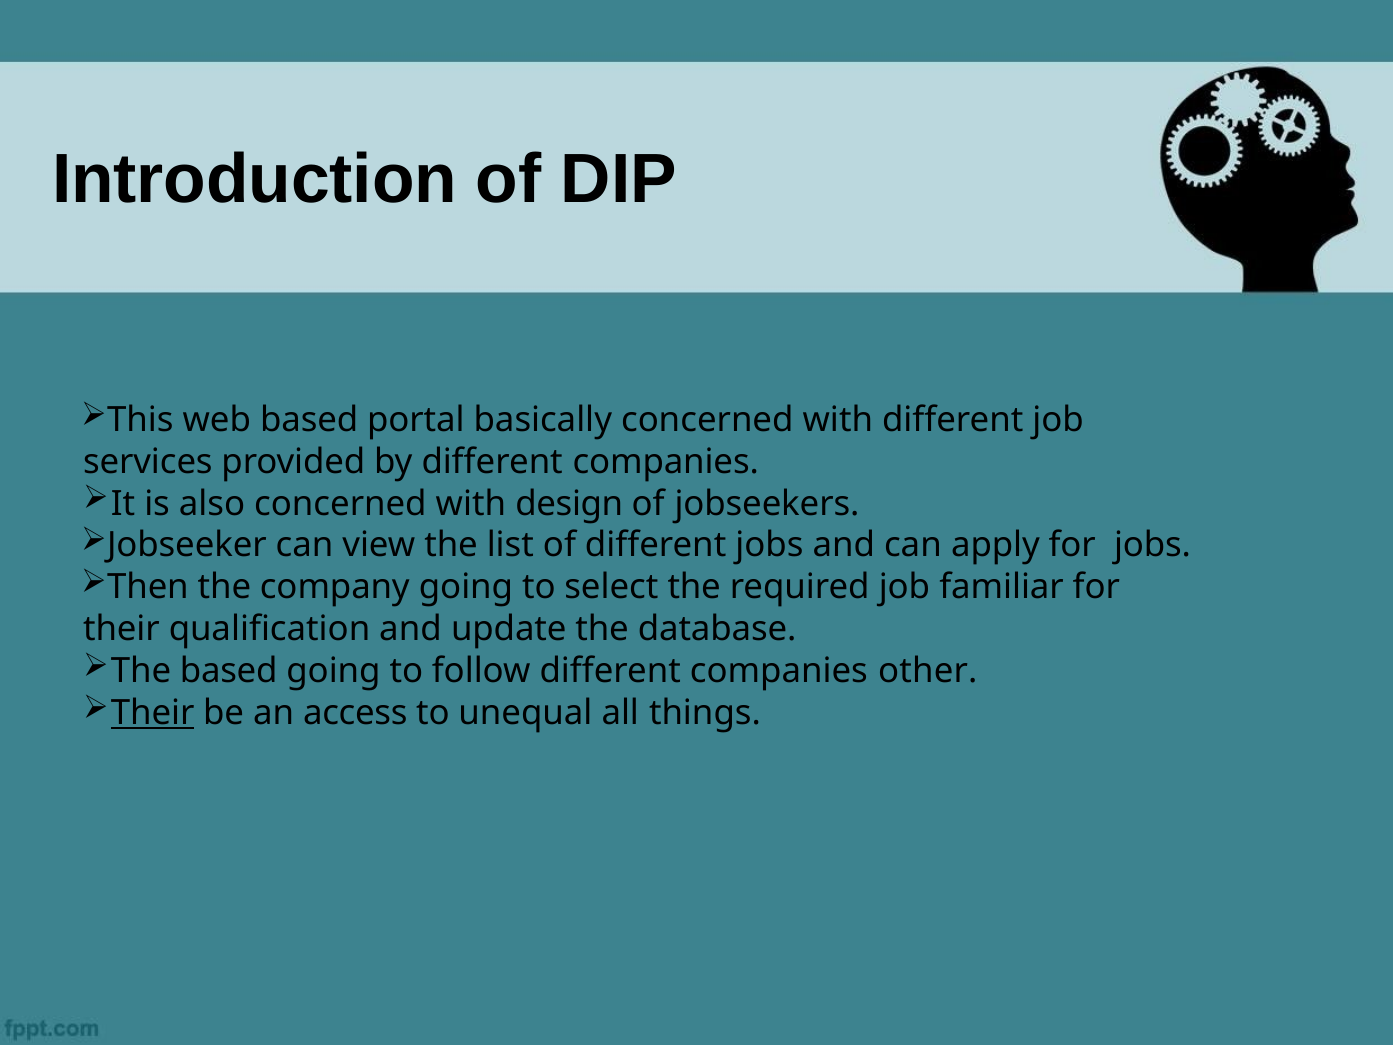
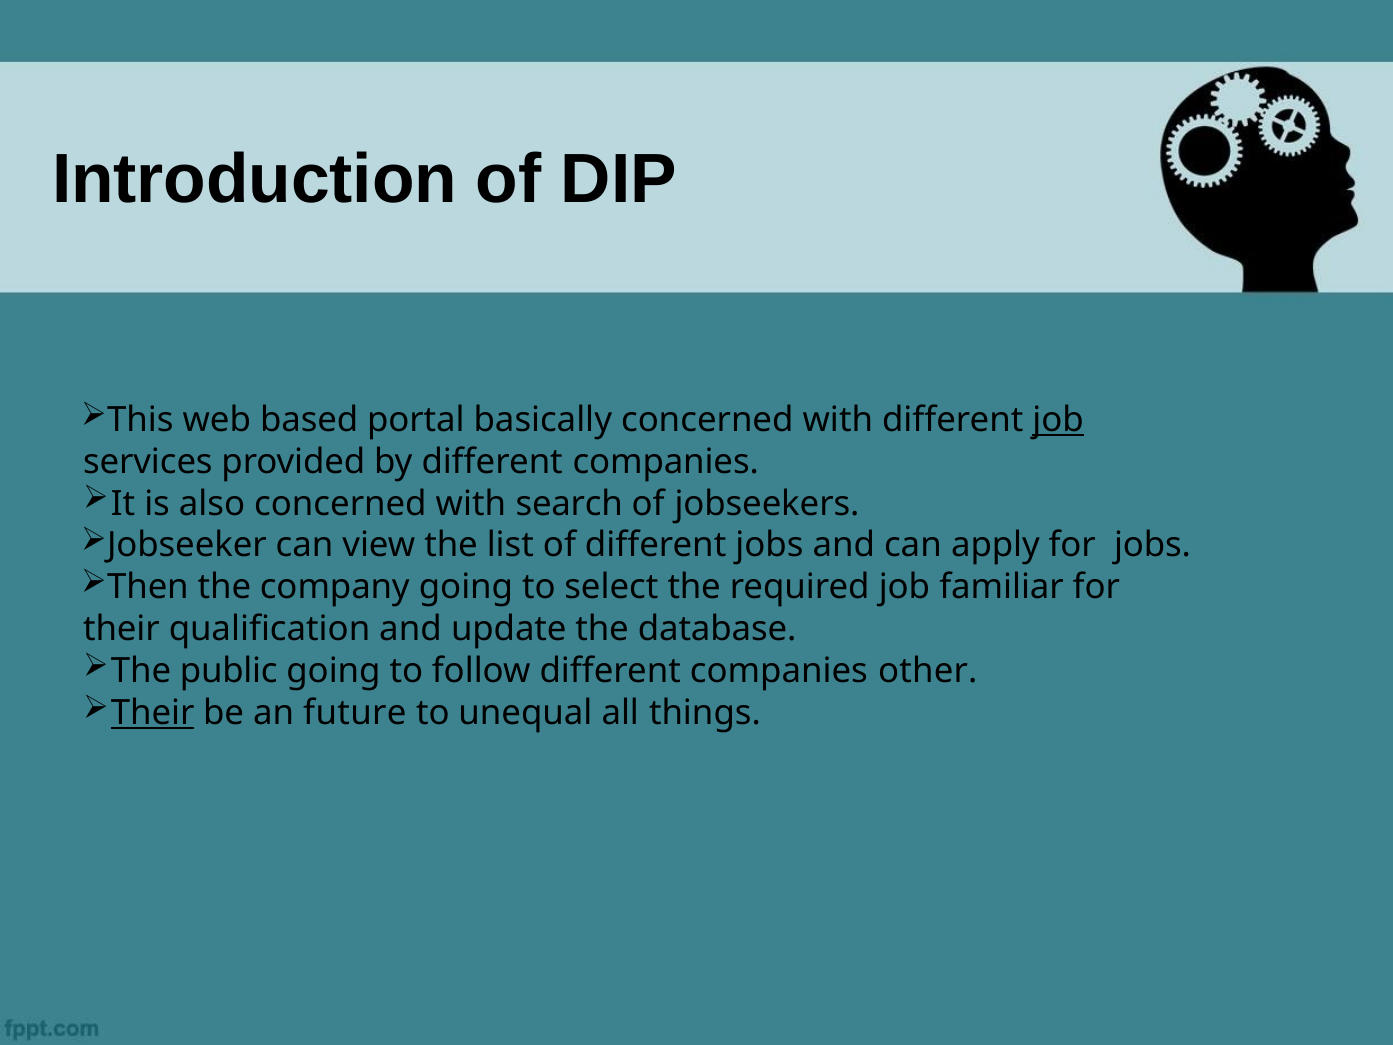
job underline: none -> present (1058, 420)
design: design -> search (569, 504)
The based: based -> public (229, 671)
access: access -> future (355, 713)
